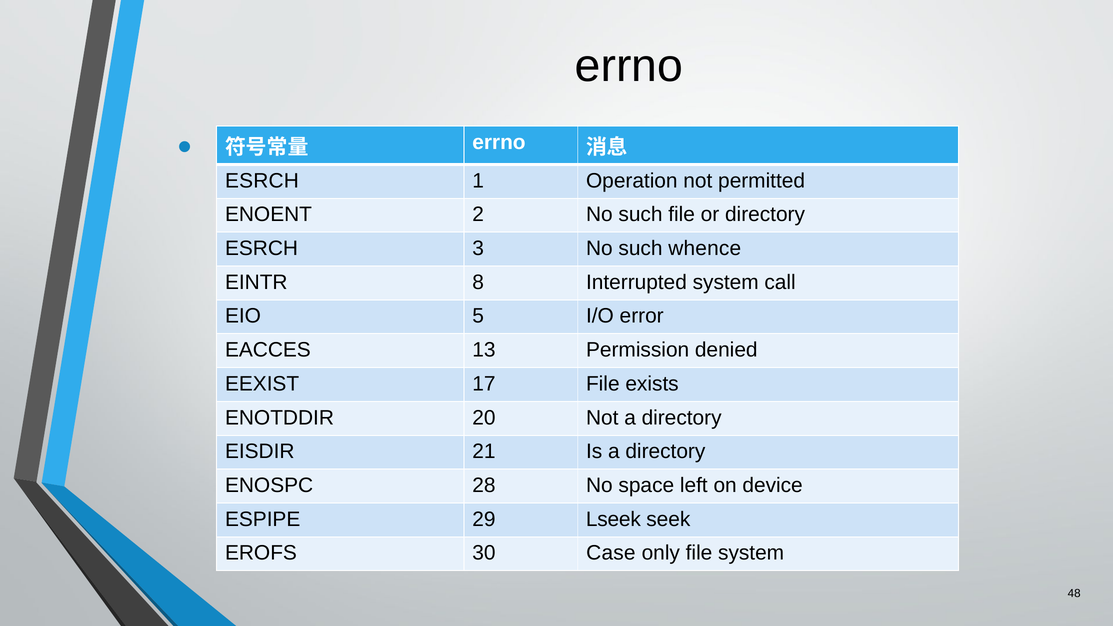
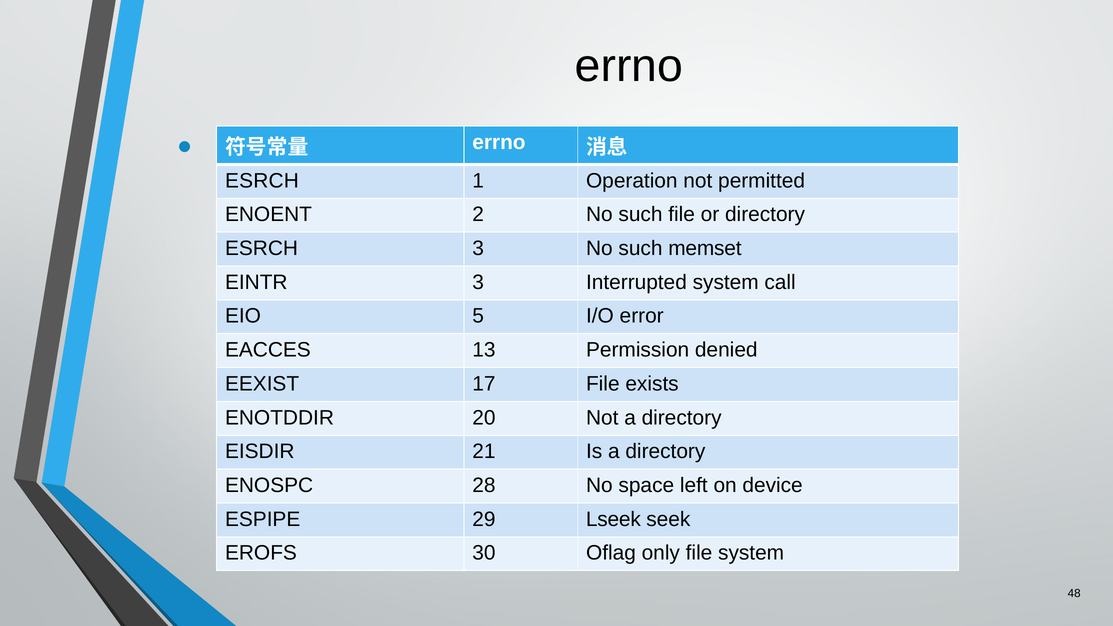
whence: whence -> memset (705, 248)
EINTR 8: 8 -> 3 (478, 282)
Case: Case -> Oflag (611, 553)
